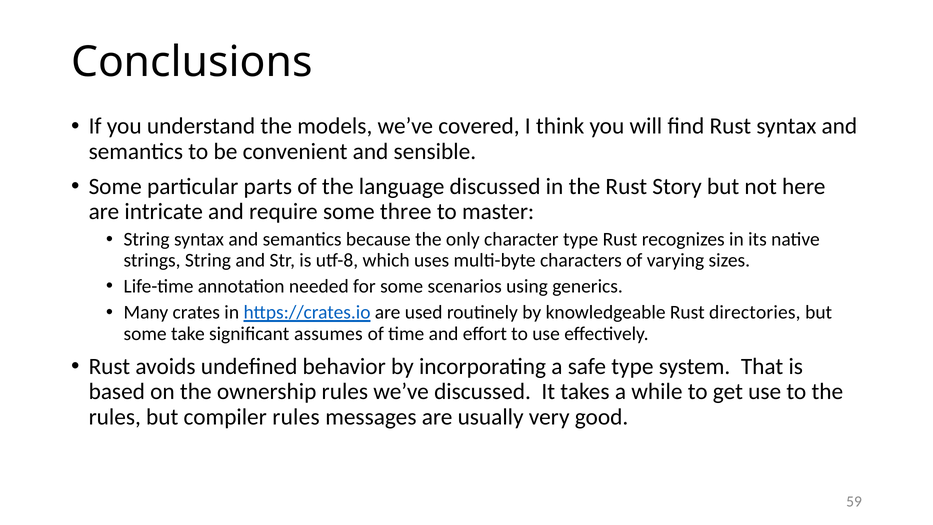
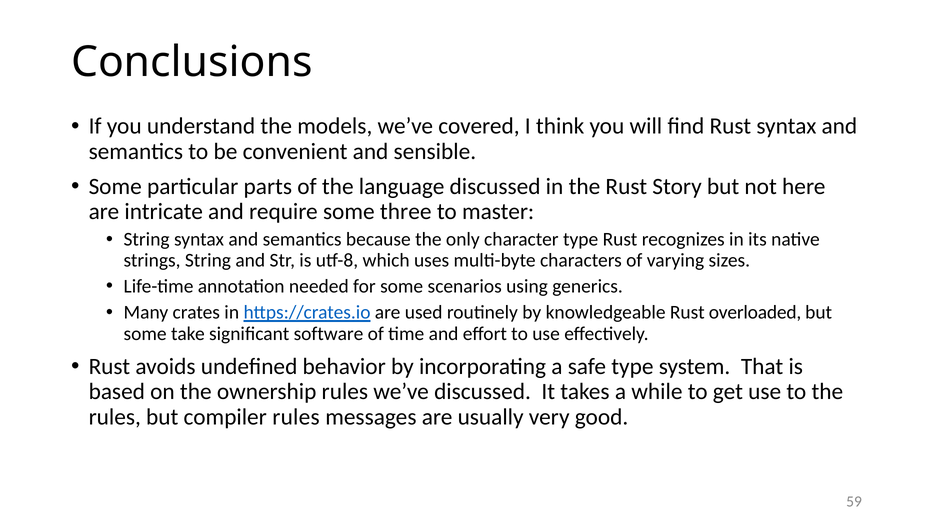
directories: directories -> overloaded (755, 312)
assumes: assumes -> software (328, 334)
